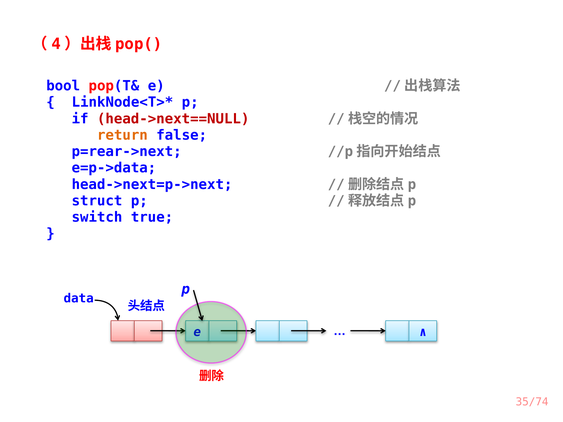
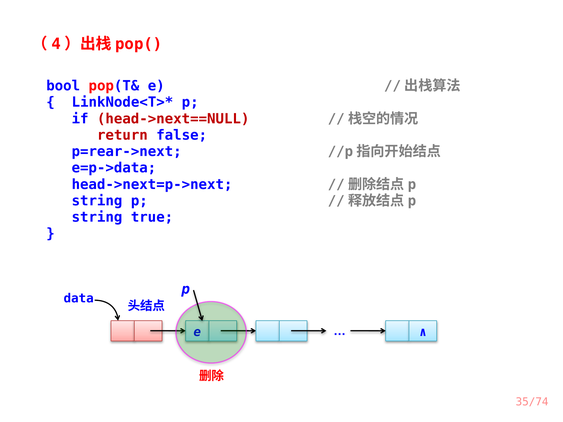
return colour: orange -> red (122, 135)
struct: struct -> string (97, 201)
switch: switch -> string (97, 217)
